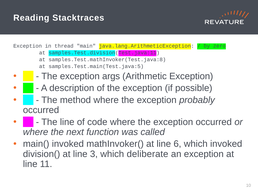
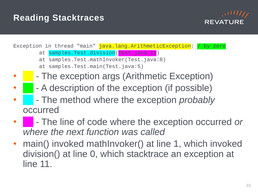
6: 6 -> 1 (177, 144)
3: 3 -> 0 (94, 154)
deliberate: deliberate -> stacktrace (148, 154)
